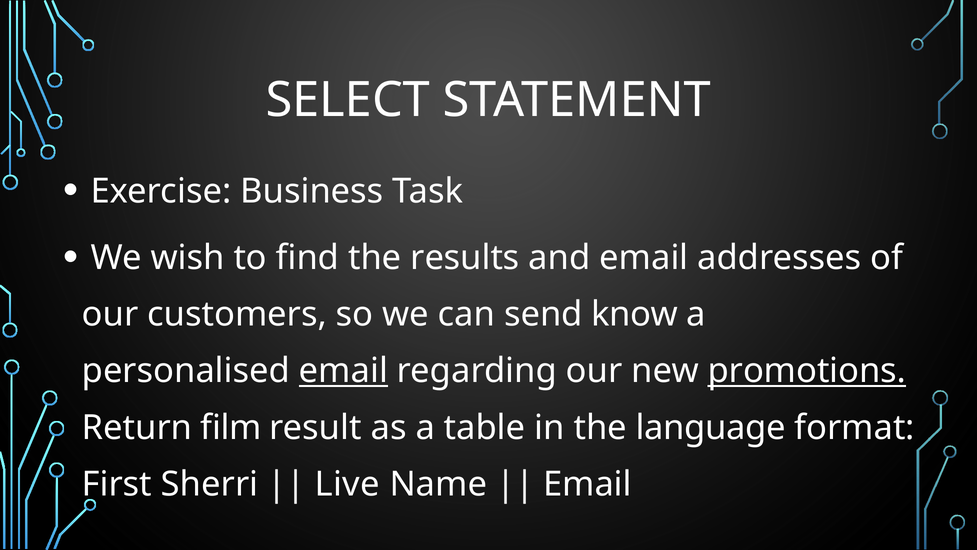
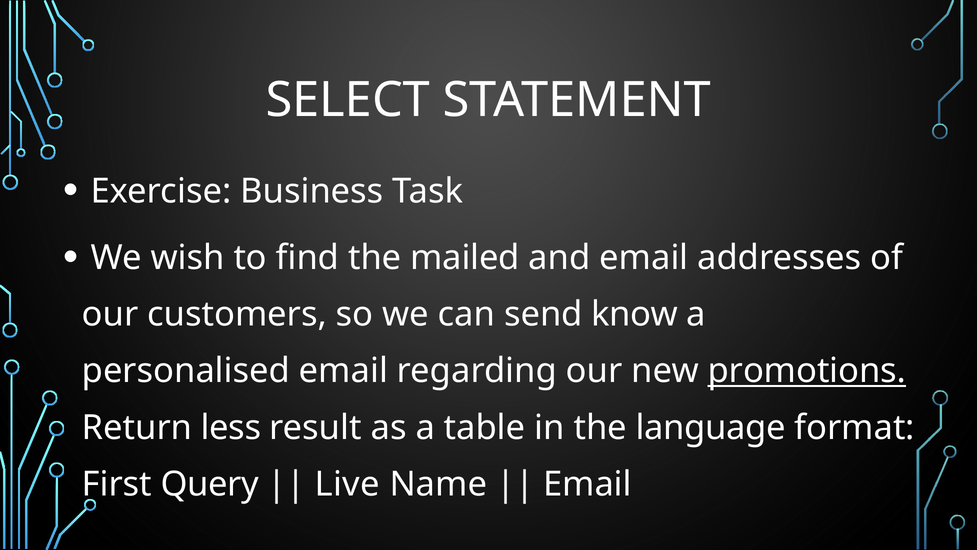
results: results -> mailed (465, 258)
email underline: present -> none (343, 371)
film: film -> less (231, 427)
Sherri: Sherri -> Query (210, 484)
